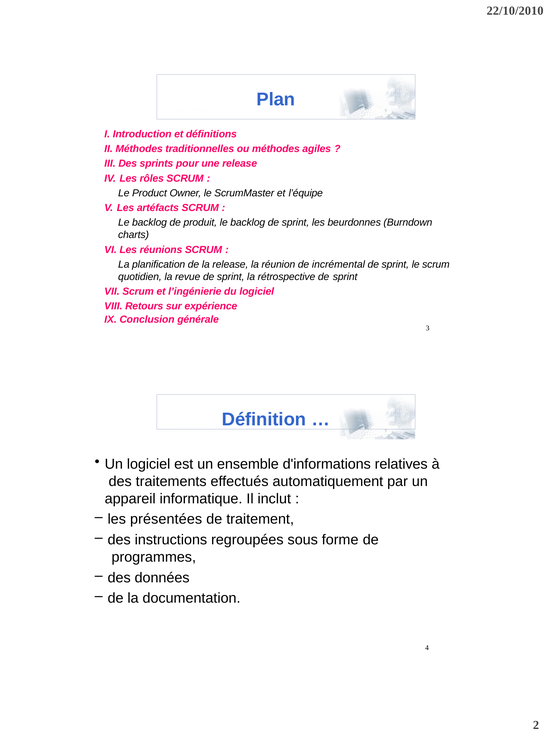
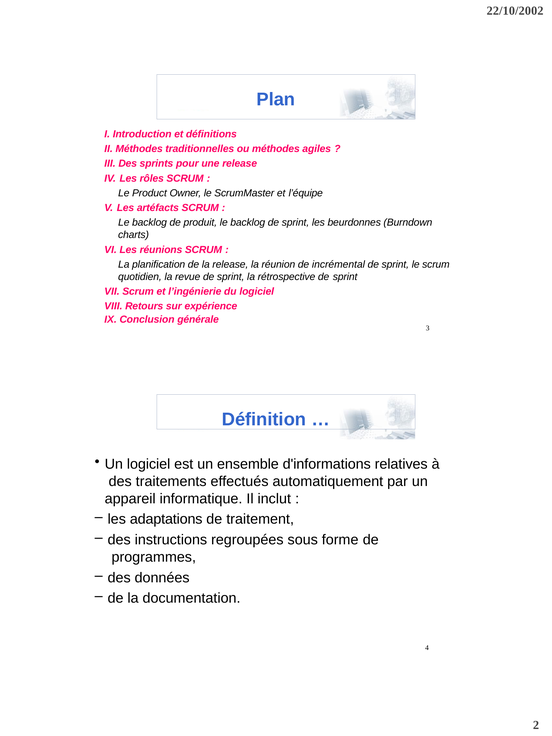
22/10/2010: 22/10/2010 -> 22/10/2002 (515, 11)
présentées: présentées -> adaptations (166, 519)
